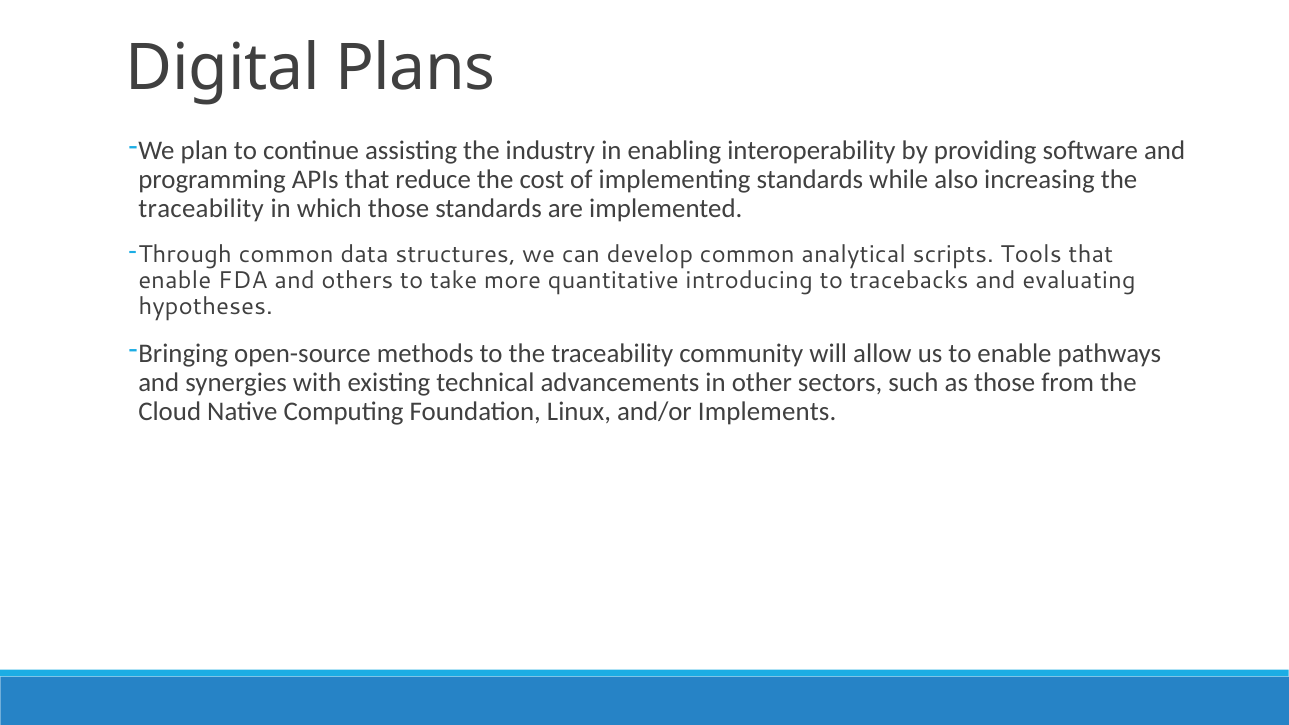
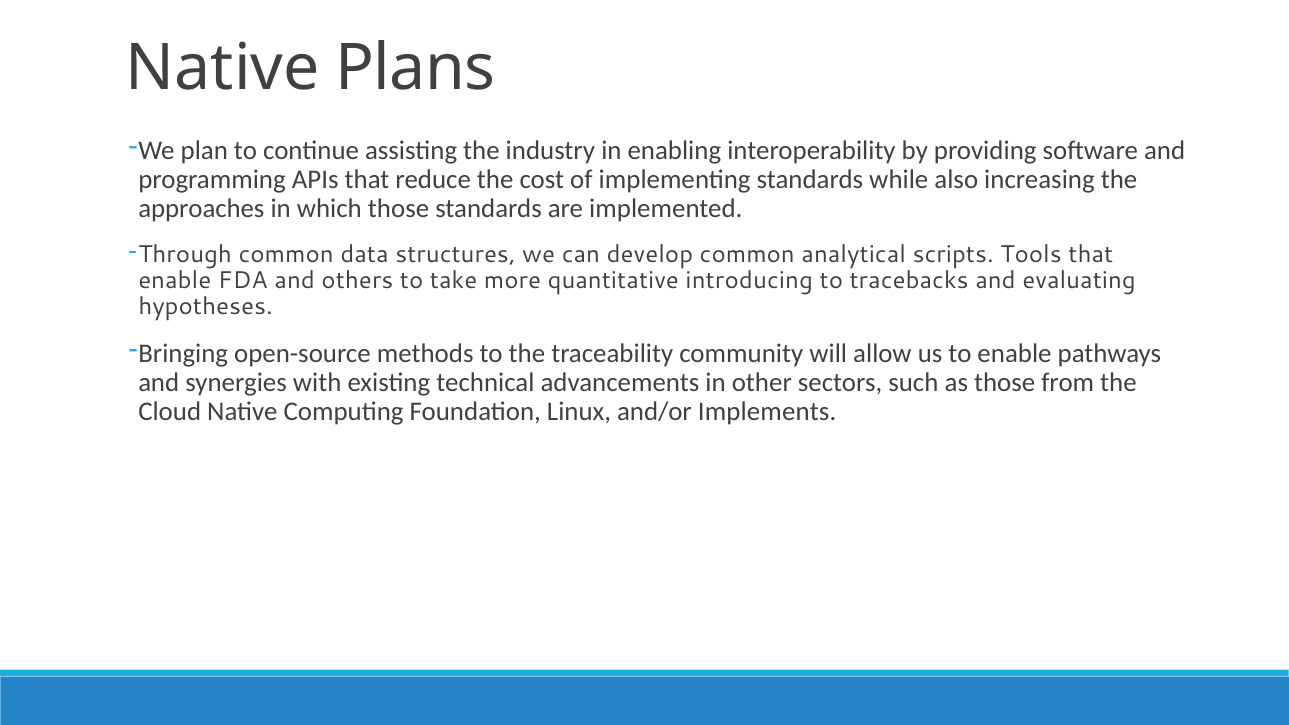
Digital: Digital -> Native (223, 68)
traceability: traceability -> approaches (201, 208)
